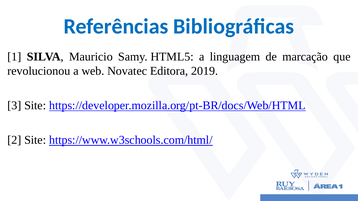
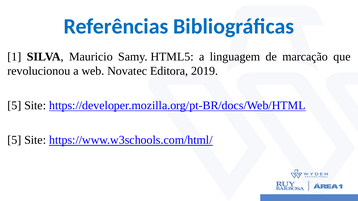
3: 3 -> 5 (14, 106)
2: 2 -> 5 (14, 140)
